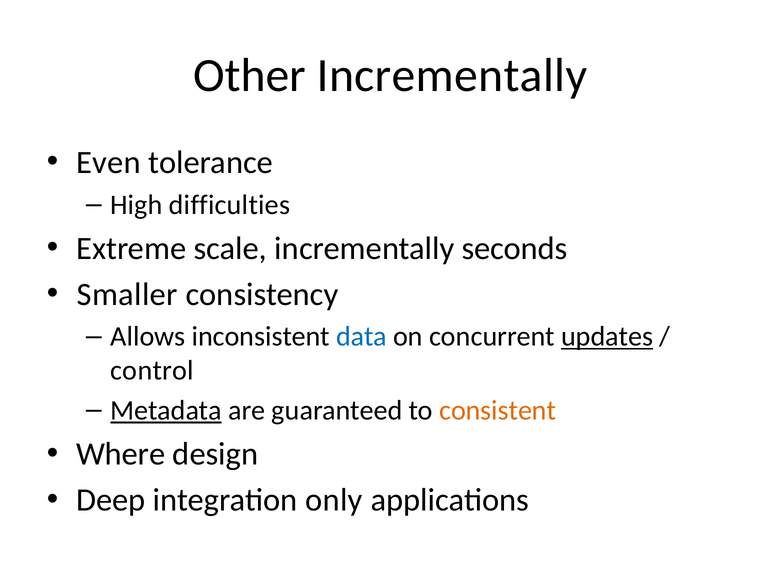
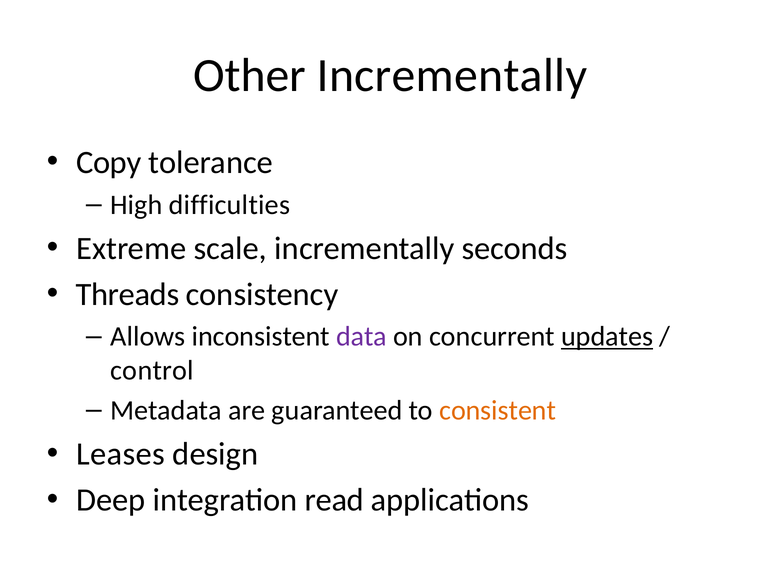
Even: Even -> Copy (109, 162)
Smaller: Smaller -> Threads (128, 294)
data colour: blue -> purple (362, 337)
Metadata underline: present -> none (166, 410)
Where: Where -> Leases (120, 454)
only: only -> read (334, 500)
